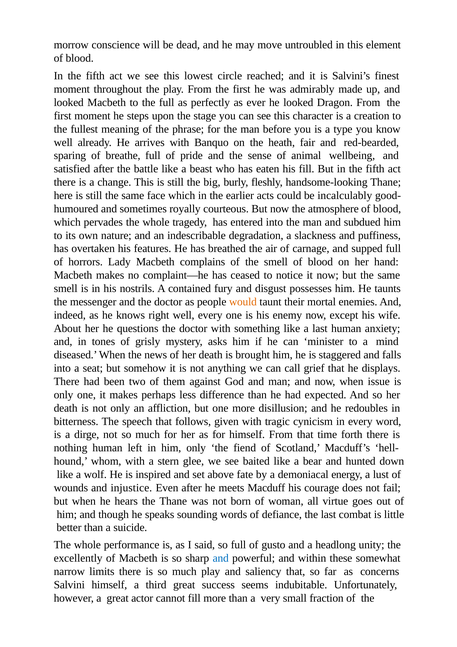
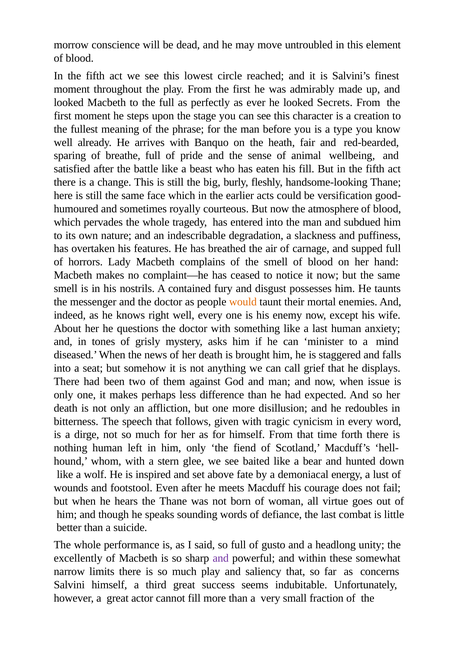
Dragon: Dragon -> Secrets (335, 102)
incalculably: incalculably -> versification (345, 195)
injustice: injustice -> footstool (131, 488)
and colour: blue -> purple (221, 558)
